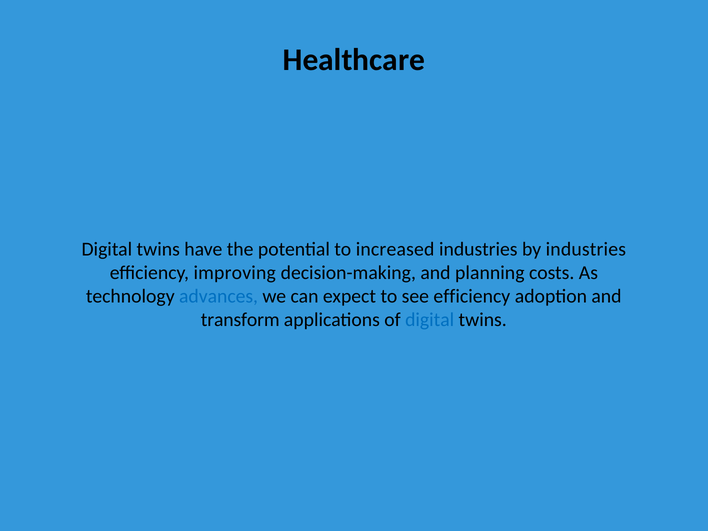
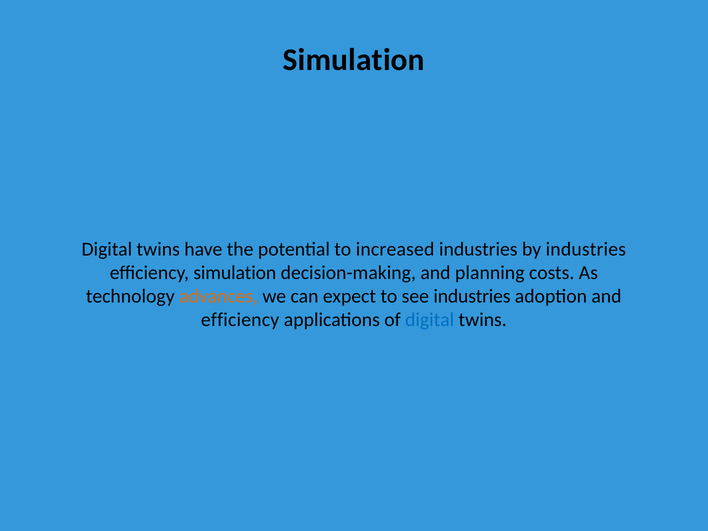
Healthcare: Healthcare -> Simulation (354, 60)
efficiency improving: improving -> simulation (235, 273)
advances colour: blue -> orange (219, 296)
see efficiency: efficiency -> industries (472, 296)
transform: transform -> efficiency (240, 320)
